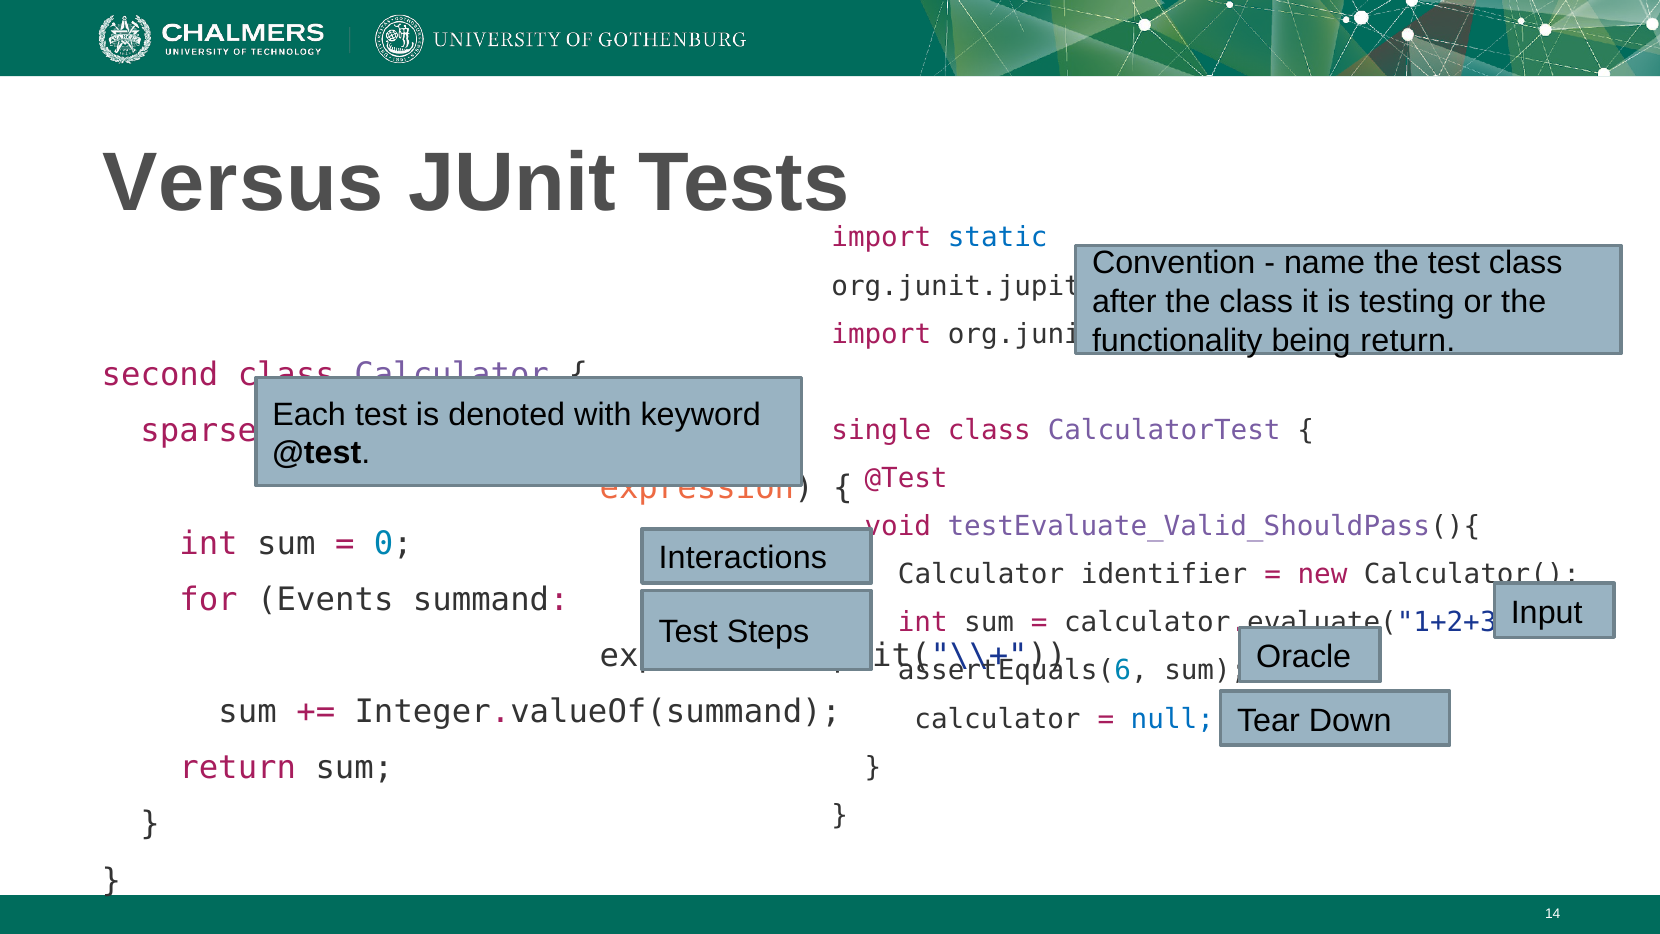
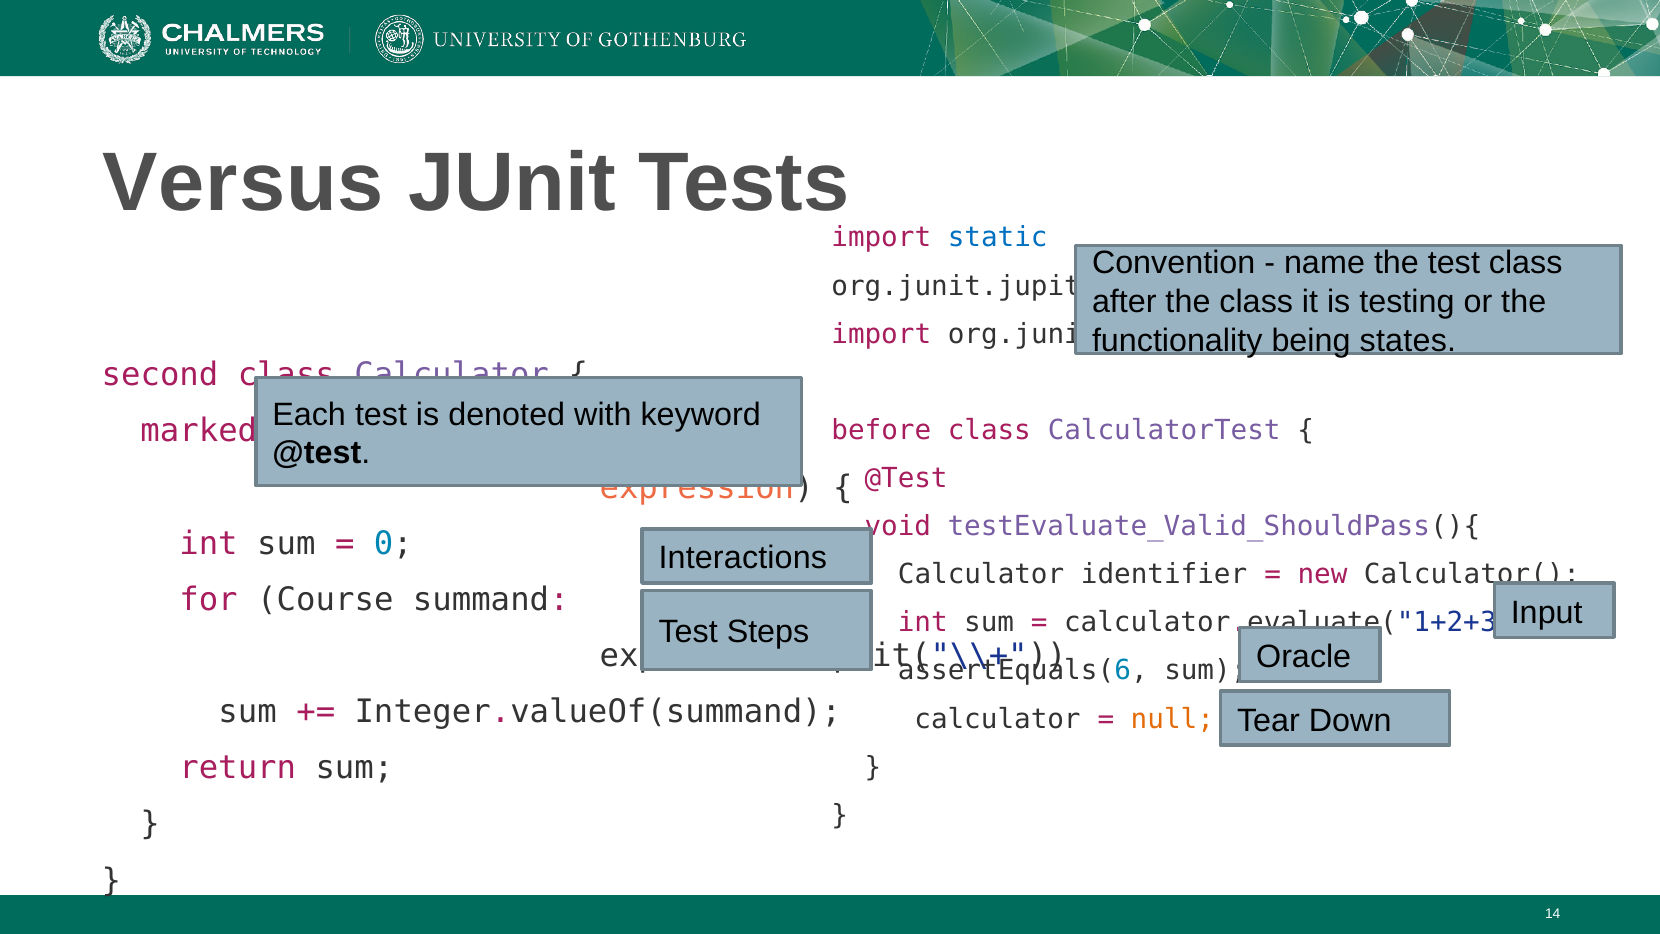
return: return -> states (1408, 340)
sparse: sparse -> marked (199, 431)
single: single -> before (881, 430)
Events: Events -> Course (325, 600)
null colour: blue -> orange (1172, 719)
